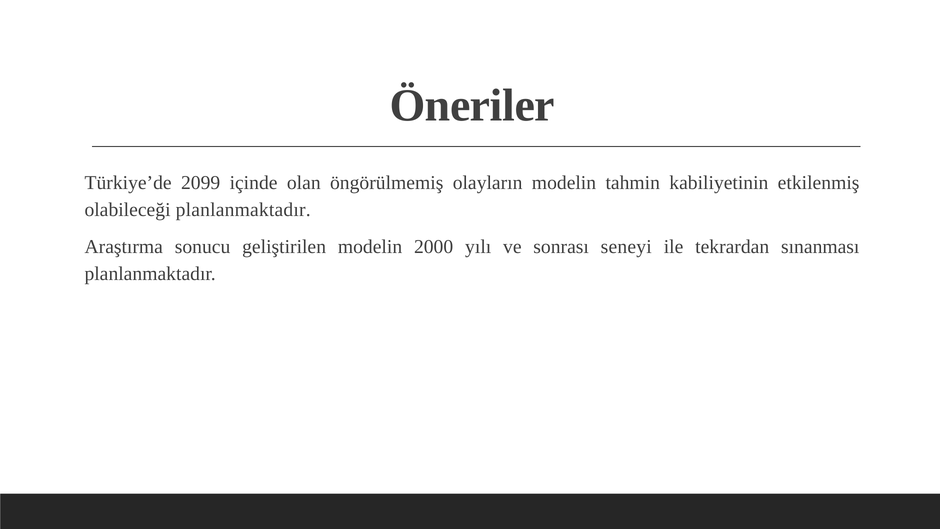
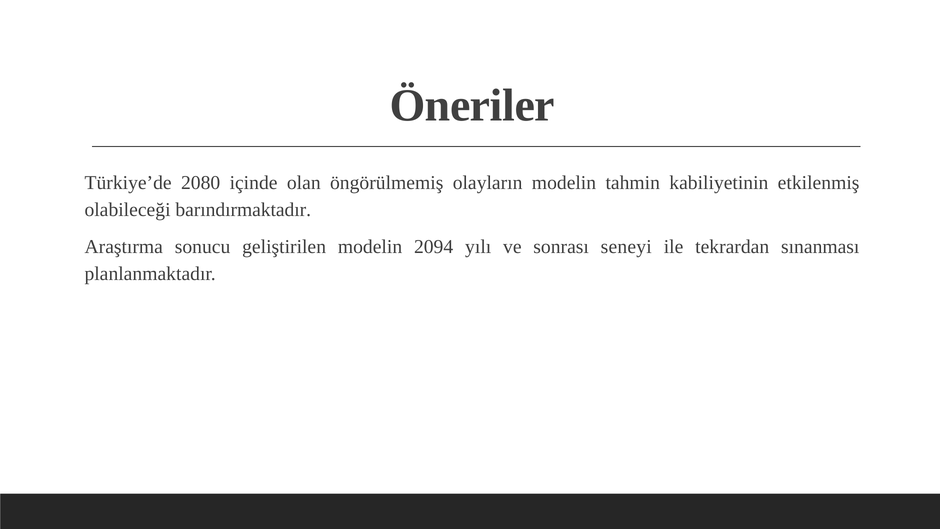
2099: 2099 -> 2080 (201, 183)
olabileceği planlanmaktadır: planlanmaktadır -> barındırmaktadır (243, 210)
2000: 2000 -> 2094 (434, 247)
